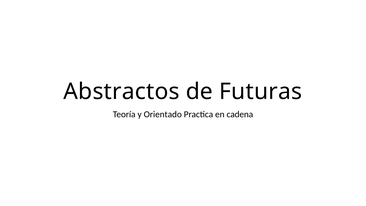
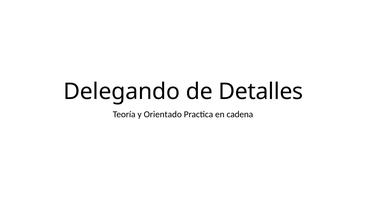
Abstractos: Abstractos -> Delegando (122, 91)
Futuras: Futuras -> Detalles (261, 91)
